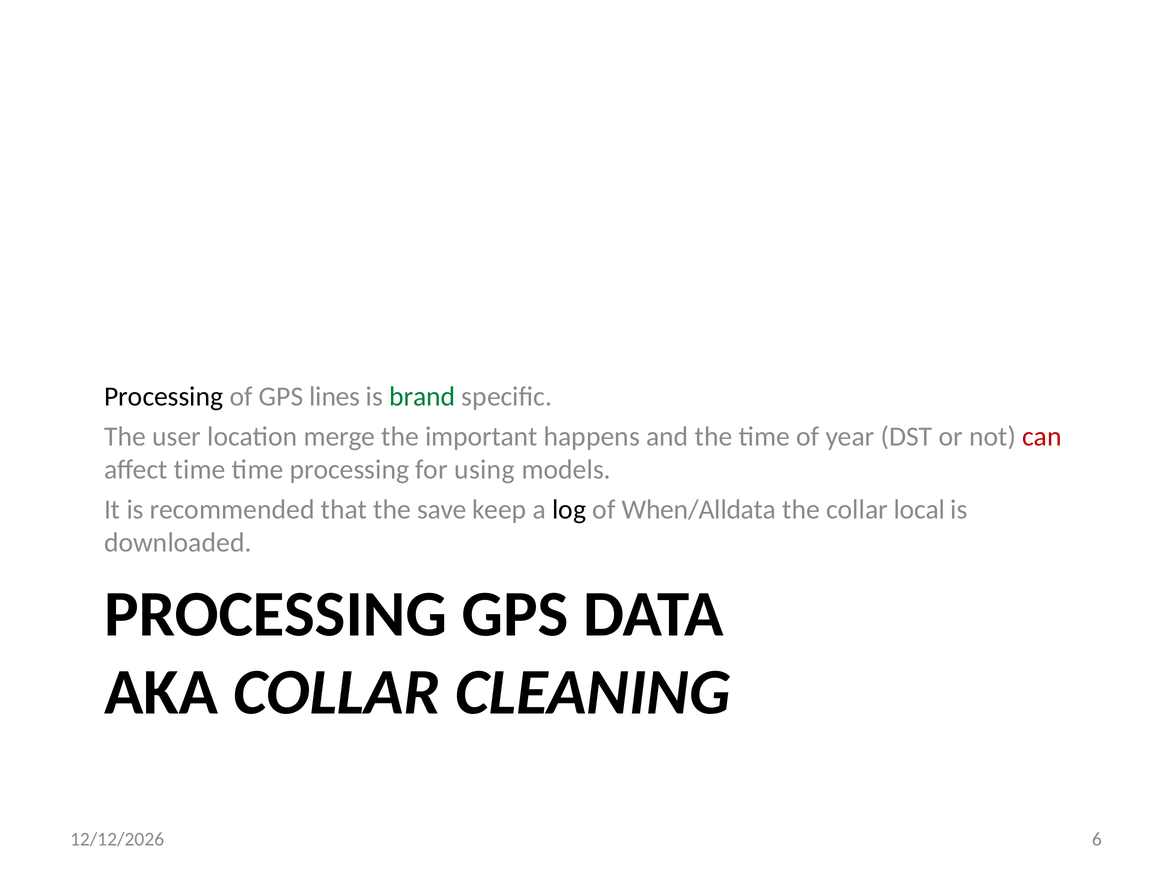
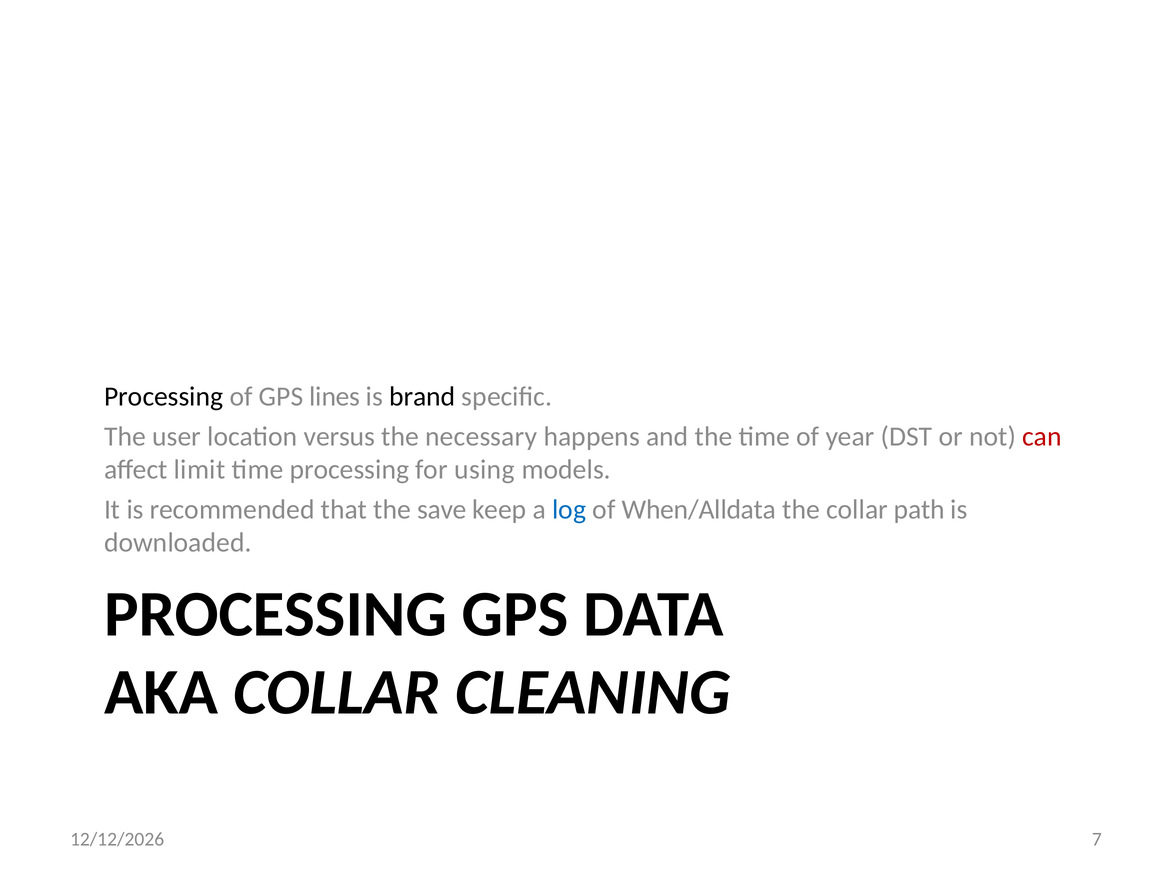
brand colour: green -> black (422, 397)
merge: merge -> versus (339, 437)
important: important -> necessary (481, 437)
affect time: time -> limit (200, 470)
log colour: black -> blue (569, 509)
local: local -> path (919, 509)
6: 6 -> 7 (1097, 839)
